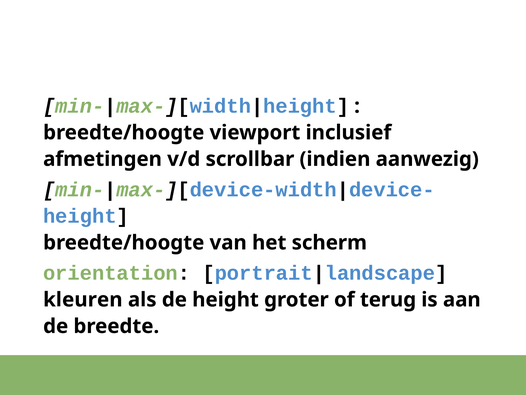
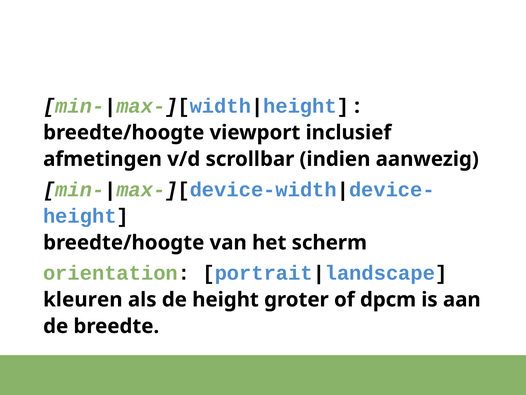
terug: terug -> dpcm (388, 299)
